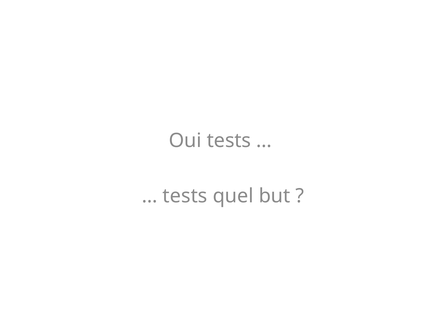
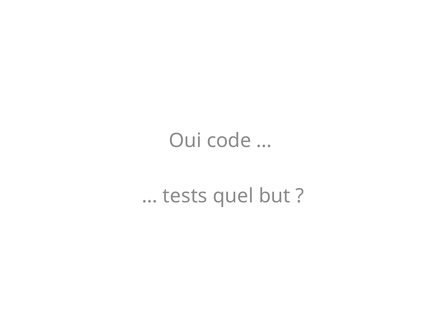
Oui tests: tests -> code (229, 141)
